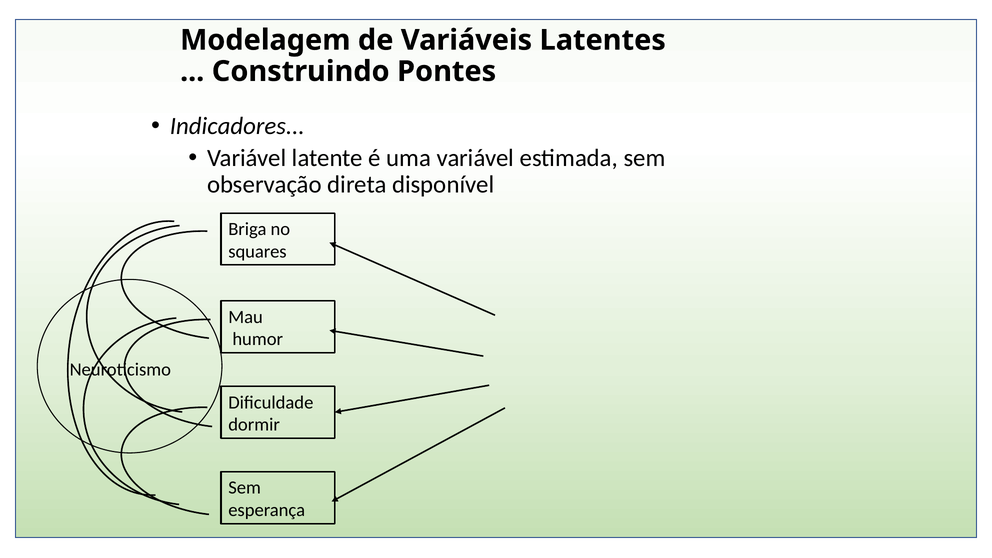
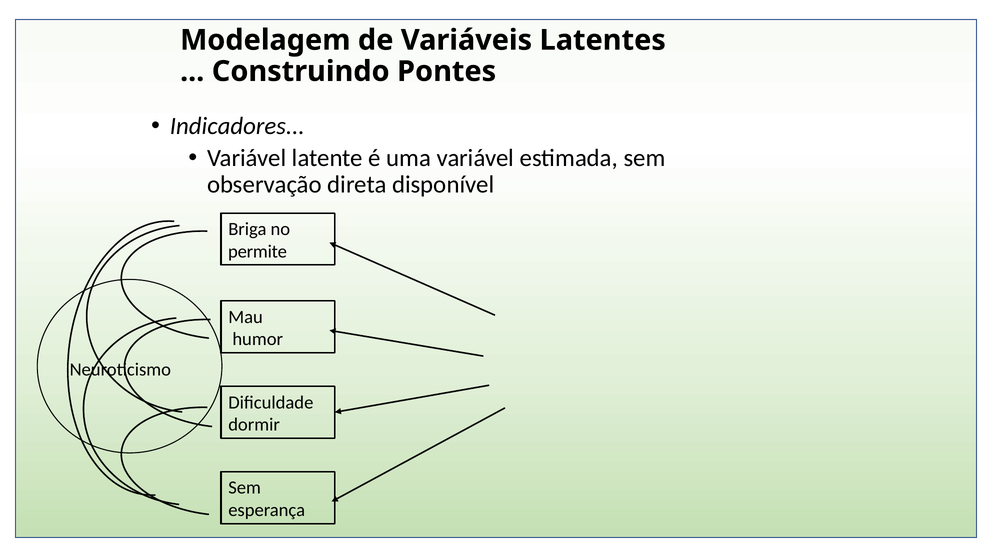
squares: squares -> permite (258, 251)
